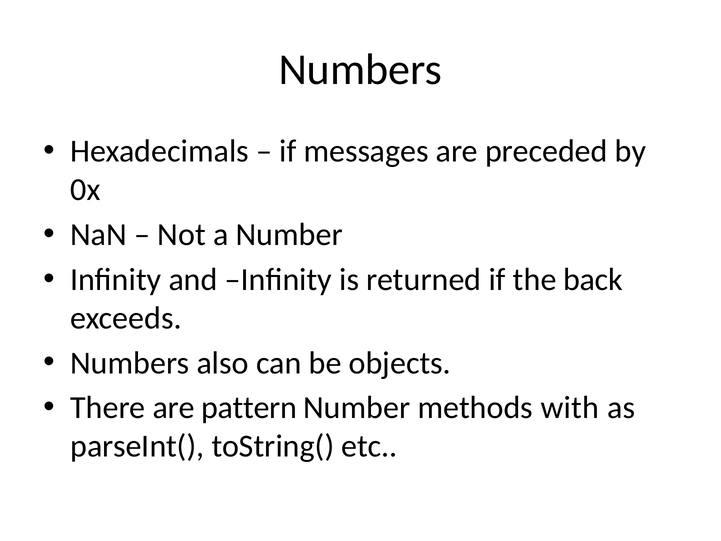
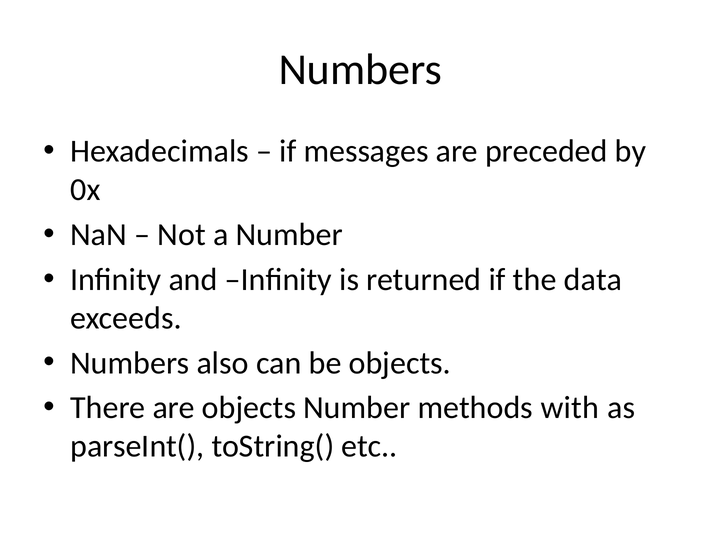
back: back -> data (593, 279)
are pattern: pattern -> objects (249, 408)
